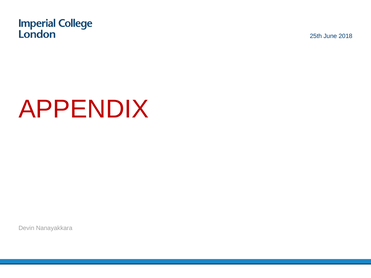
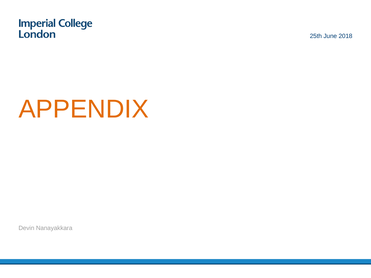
APPENDIX colour: red -> orange (84, 109)
